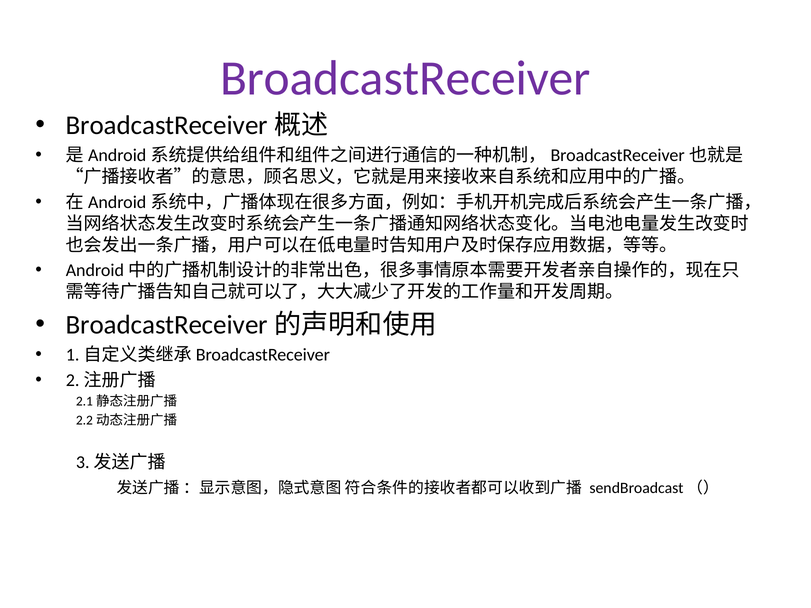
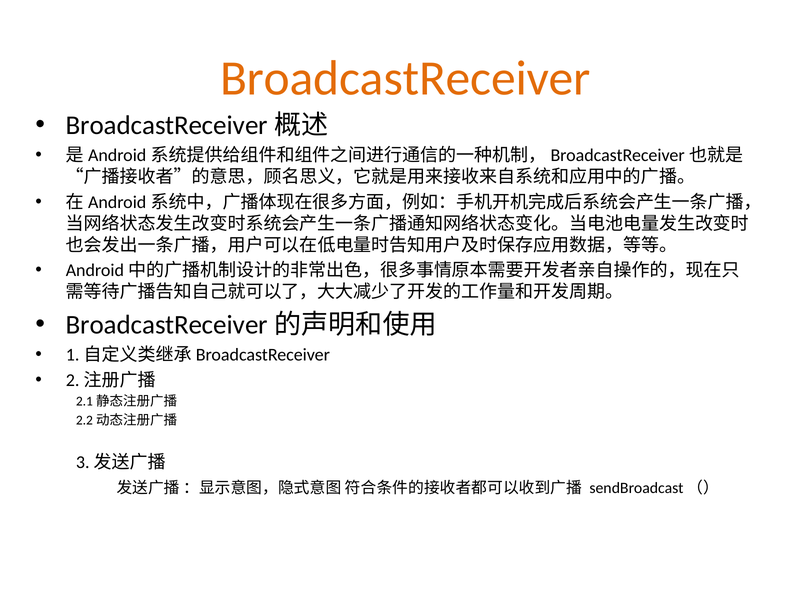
BroadcastReceiver colour: purple -> orange (405, 79)
